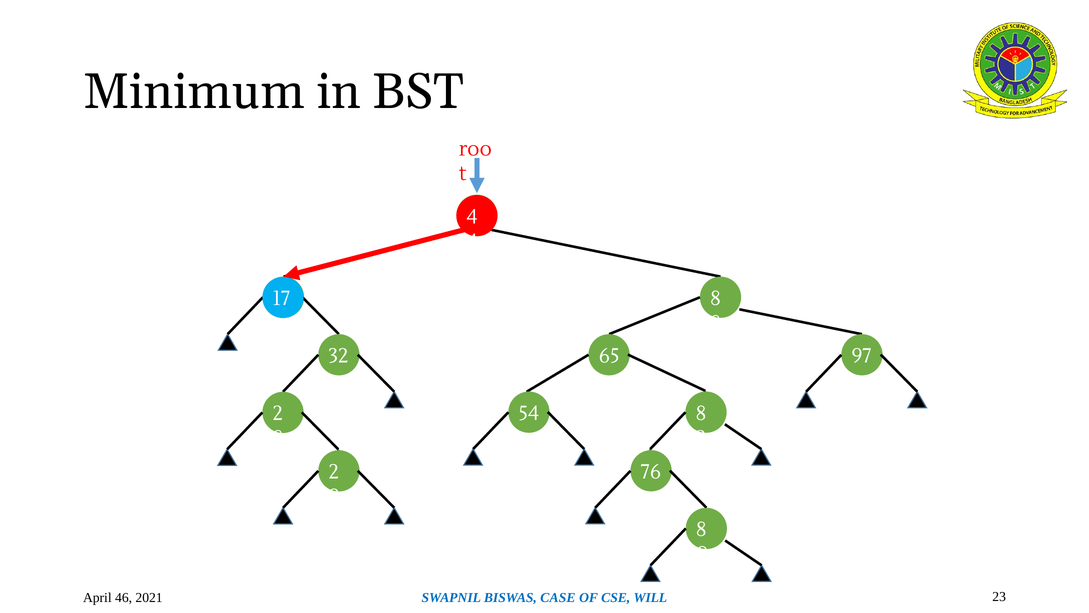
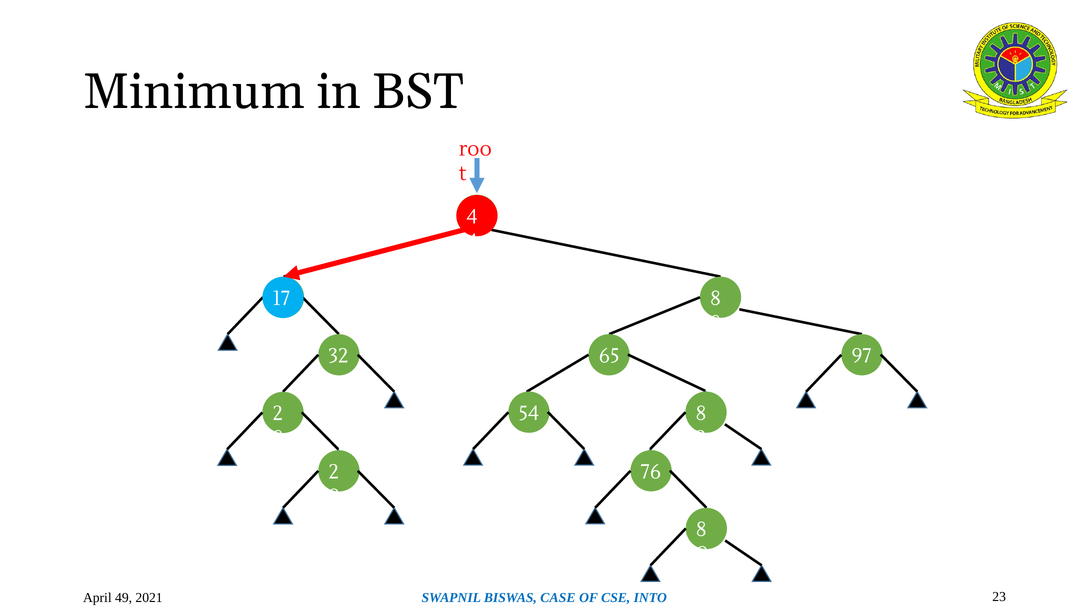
46: 46 -> 49 (124, 597)
WILL: WILL -> INTO (650, 597)
